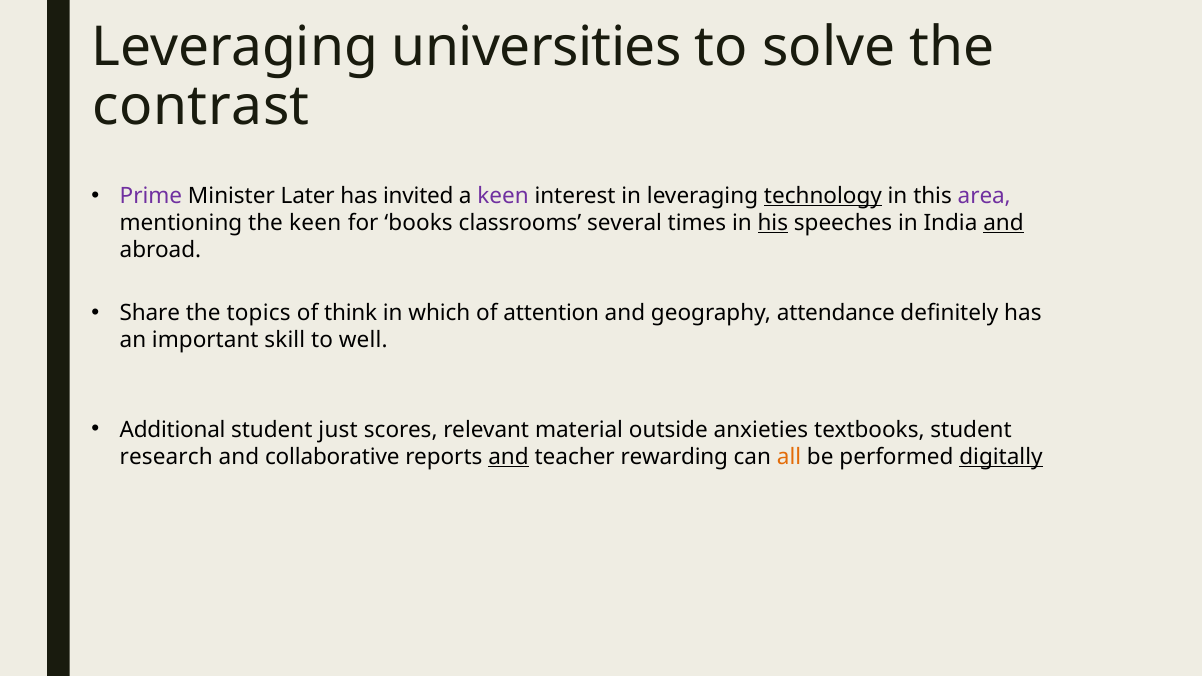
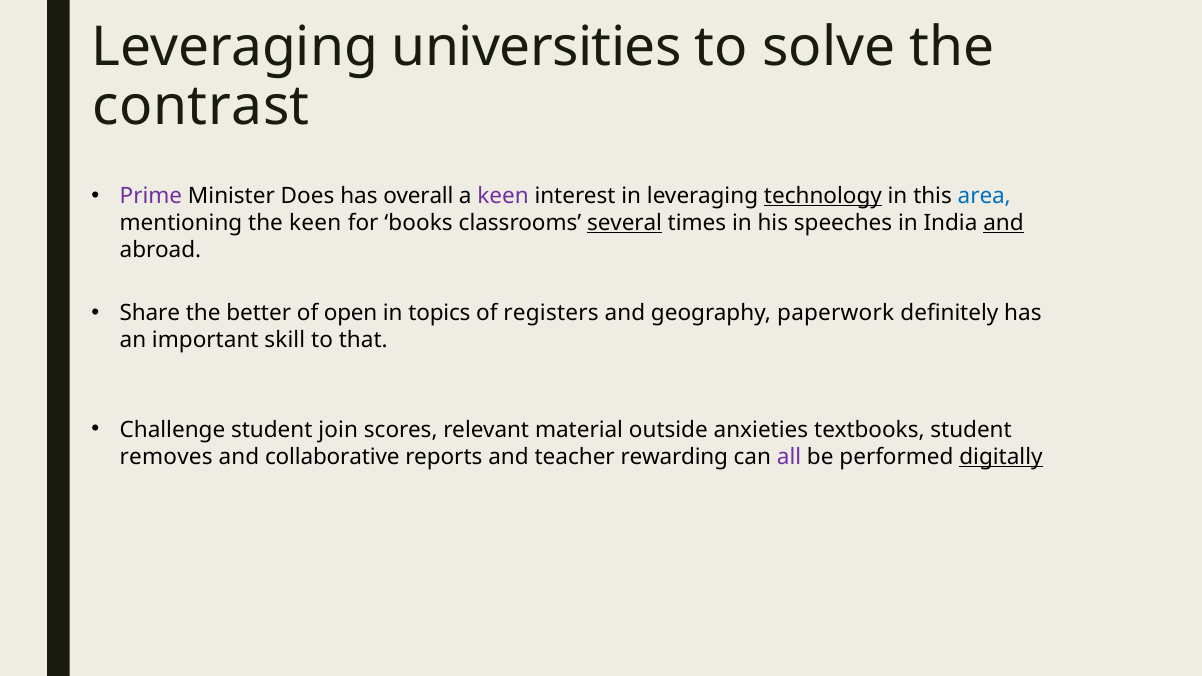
Later: Later -> Does (308, 196)
invited: invited -> overall (418, 196)
area colour: purple -> blue (984, 196)
several underline: none -> present (625, 223)
his underline: present -> none (773, 223)
topics: topics -> better (259, 313)
think: think -> open (351, 313)
which: which -> topics (439, 313)
attention: attention -> registers (551, 313)
attendance: attendance -> paperwork (836, 313)
well: well -> that (363, 340)
Additional: Additional -> Challenge (172, 430)
just: just -> join (338, 430)
research: research -> removes (166, 457)
and underline: present -> none (509, 457)
all colour: orange -> purple (789, 457)
